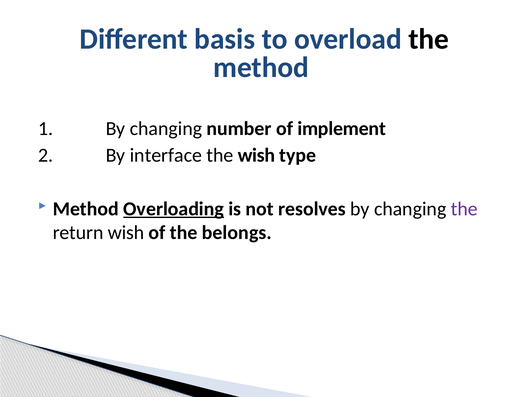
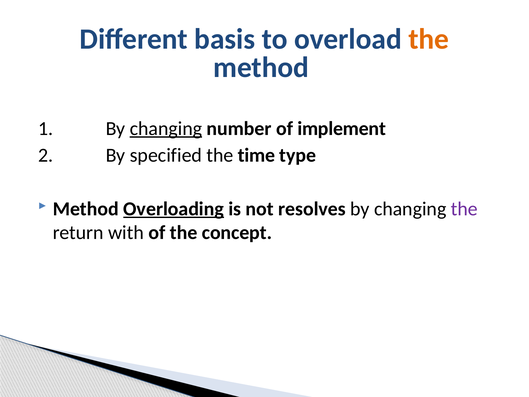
the colour: black -> orange (429, 39)
changing underline: none -> present (166, 128)
interface: interface -> specified (166, 155)
the wish: wish -> time (256, 155)
return wish: wish -> with (126, 232)
belongs: belongs -> concept (237, 232)
